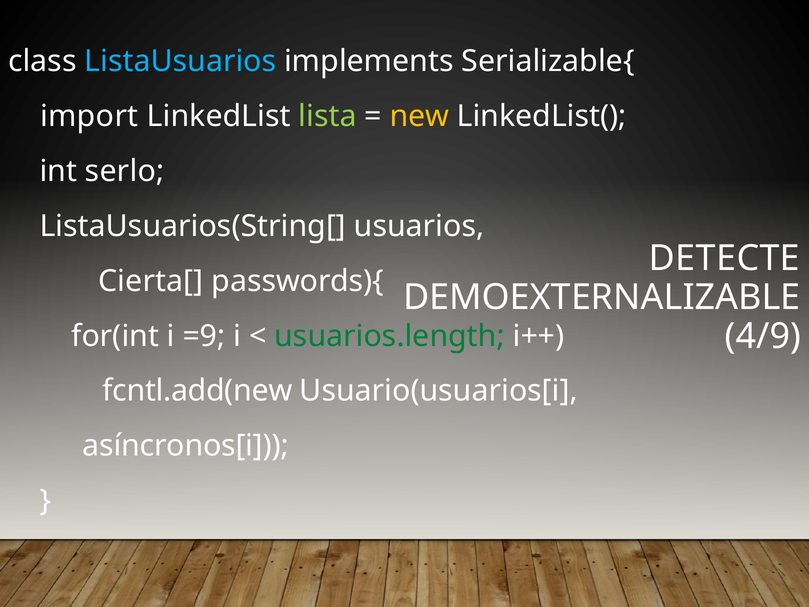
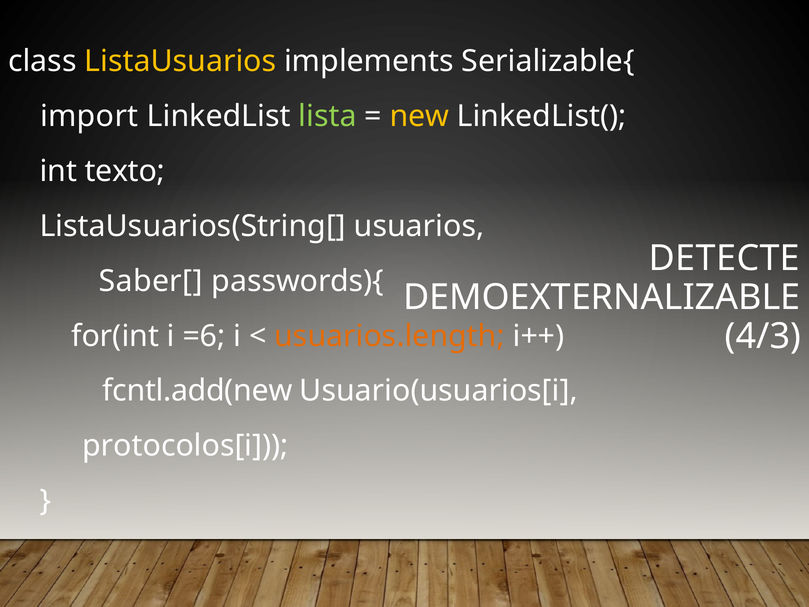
ListaUsuarios colour: light blue -> yellow (180, 61)
serlo: serlo -> texto (125, 171)
Cierta[: Cierta[ -> Saber[ (151, 281)
4/9: 4/9 -> 4/3 (763, 336)
=9: =9 -> =6 (204, 336)
usuarios.length colour: green -> orange (390, 336)
asíncronos[i: asíncronos[i -> protocolos[i (185, 446)
